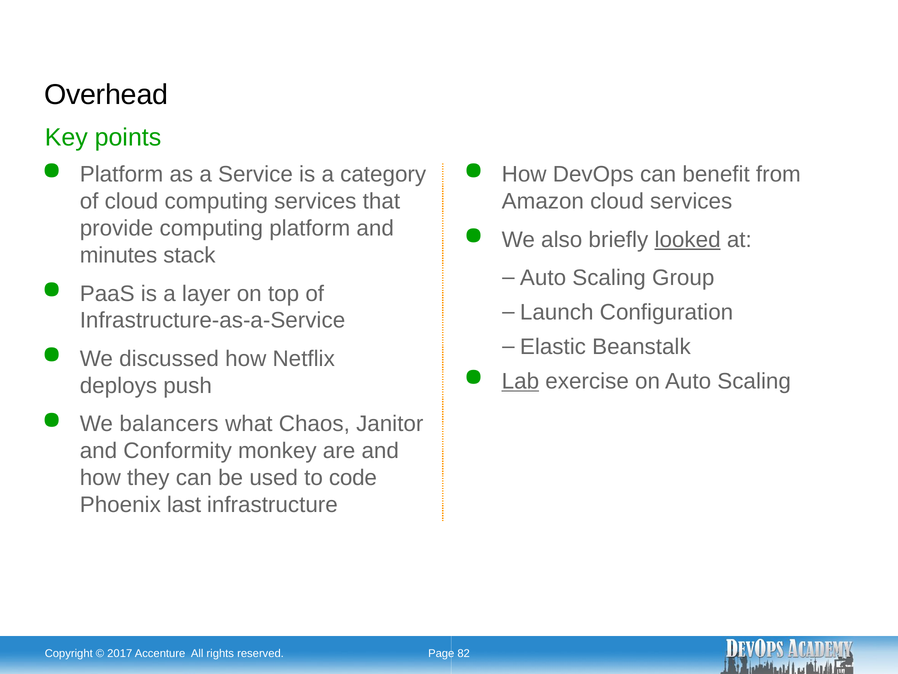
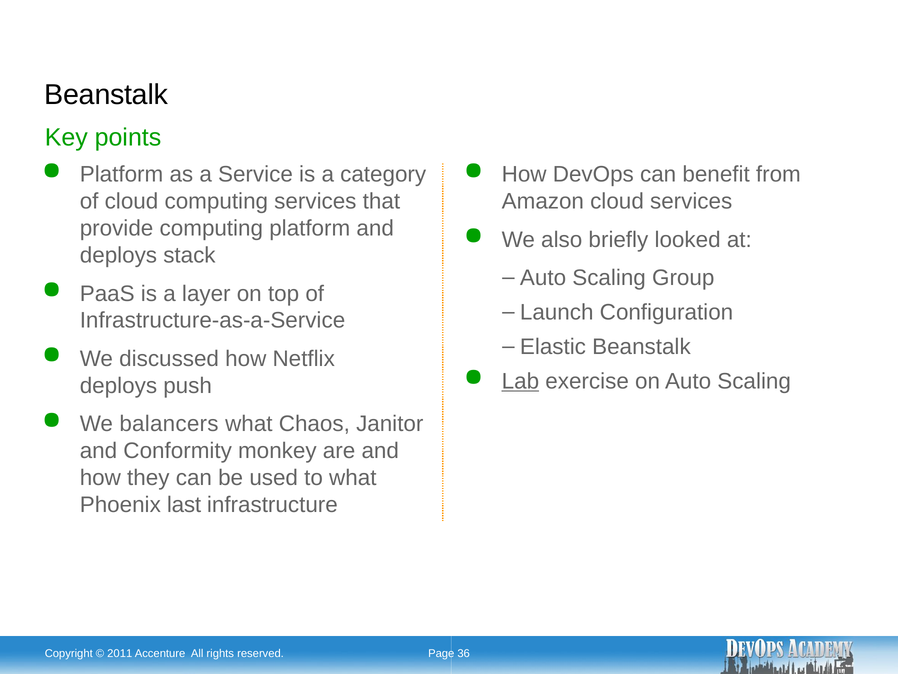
Overhead: Overhead -> Beanstalk (106, 95)
looked underline: present -> none (688, 240)
minutes: minutes -> deploys (118, 255)
to code: code -> what (353, 478)
2017: 2017 -> 2011 (120, 653)
82: 82 -> 36 (464, 653)
